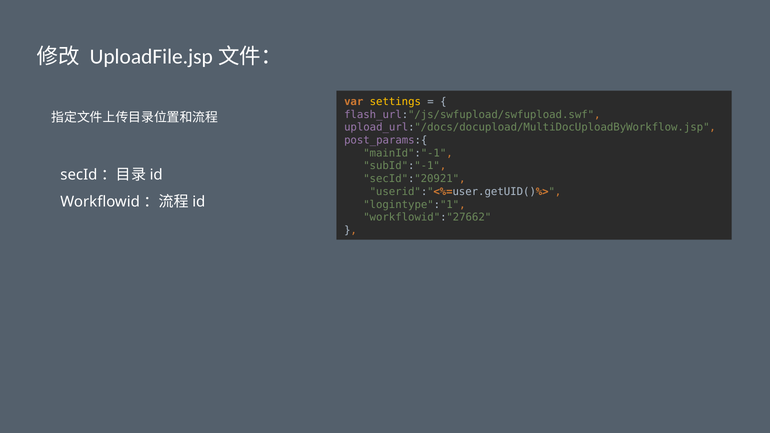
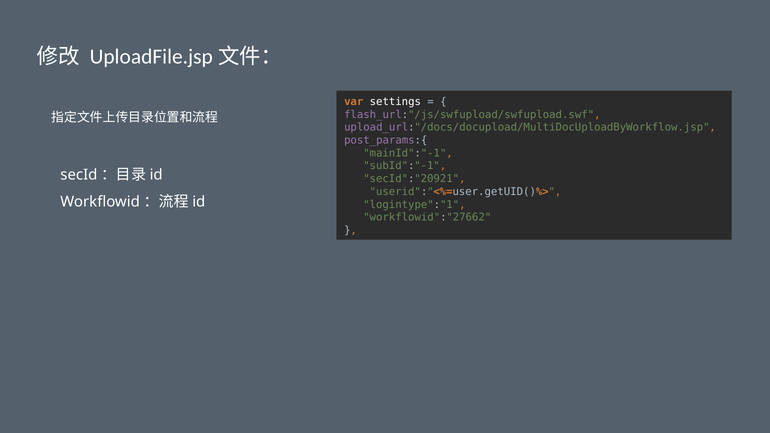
settings colour: yellow -> white (395, 102)
